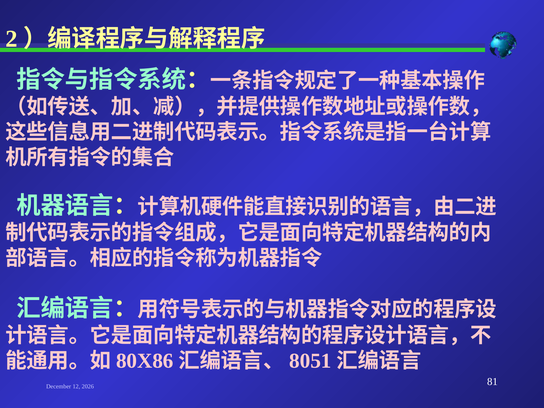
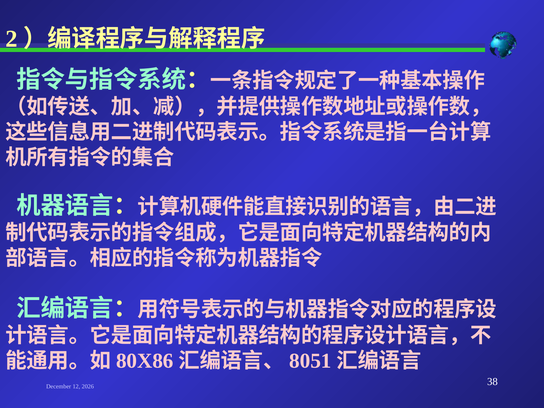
81: 81 -> 38 (492, 382)
